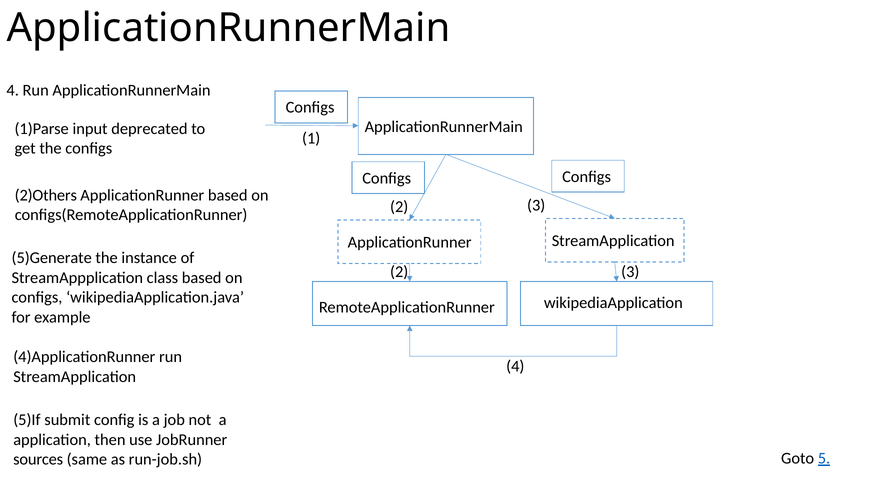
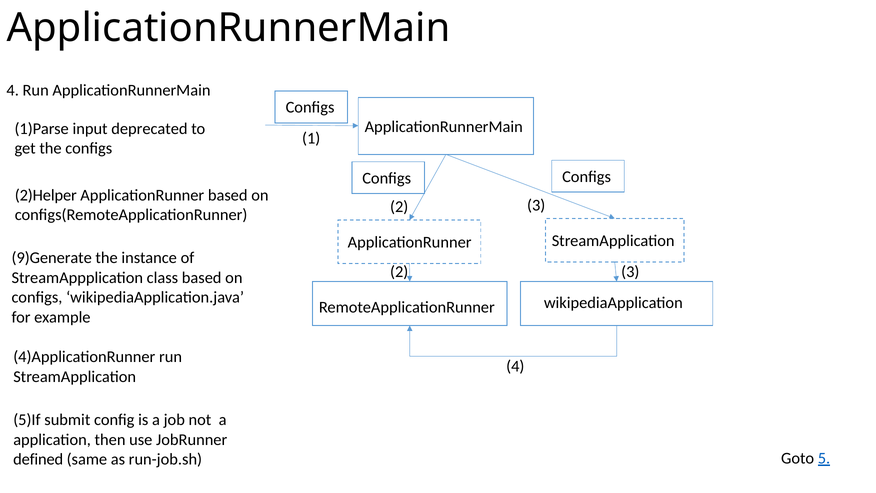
2)Others: 2)Others -> 2)Helper (46, 195)
5)Generate: 5)Generate -> 9)Generate (52, 258)
sources: sources -> defined (38, 459)
